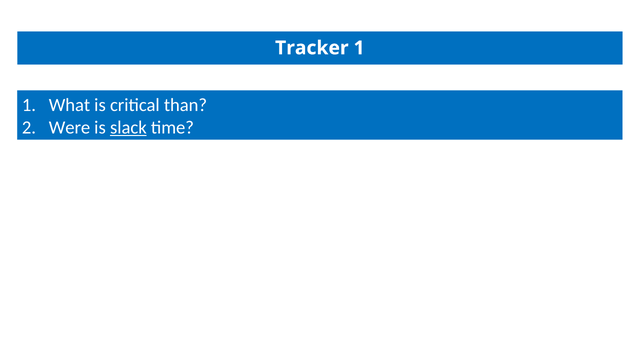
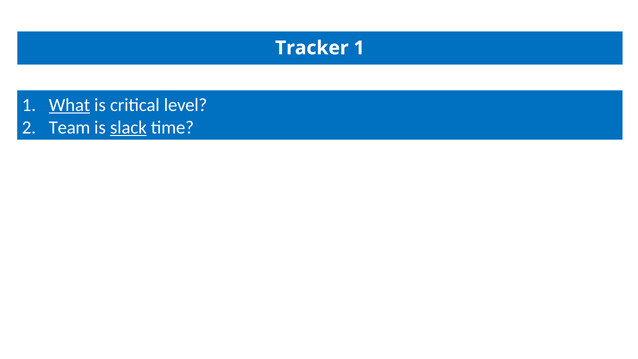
What underline: none -> present (70, 105)
than: than -> level (186, 105)
Were: Were -> Team (70, 127)
